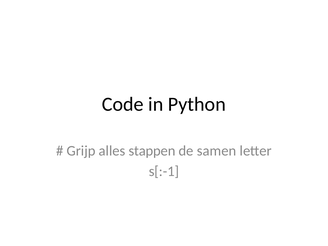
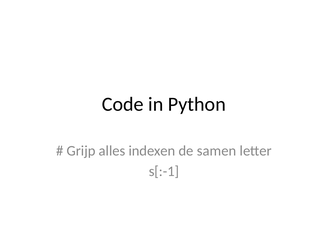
stappen: stappen -> indexen (152, 151)
